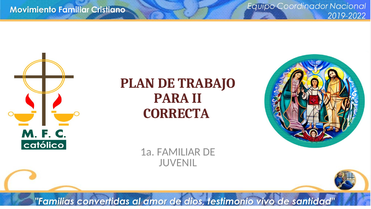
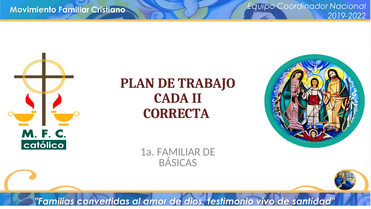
PARA: PARA -> CADA (171, 98)
JUVENIL: JUVENIL -> BÁSICAS (178, 162)
